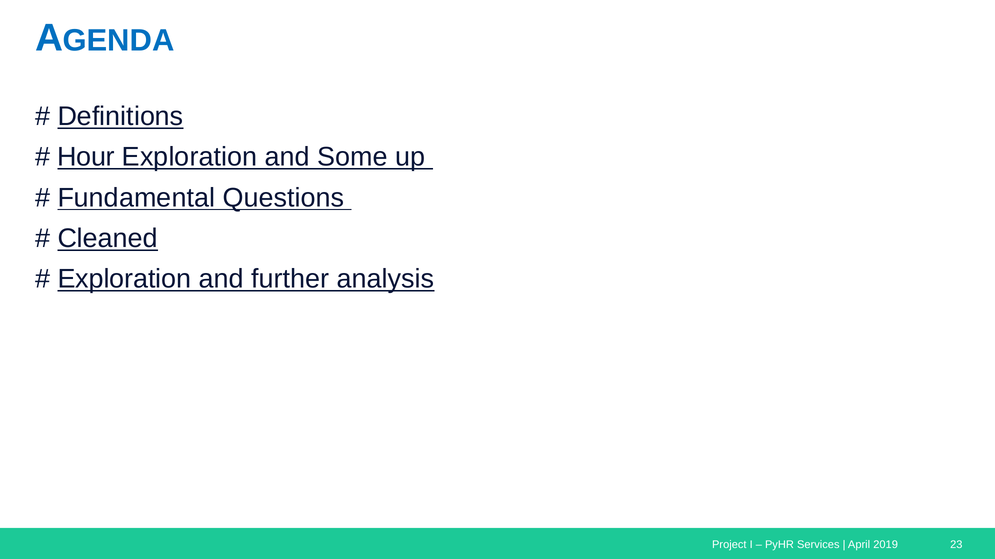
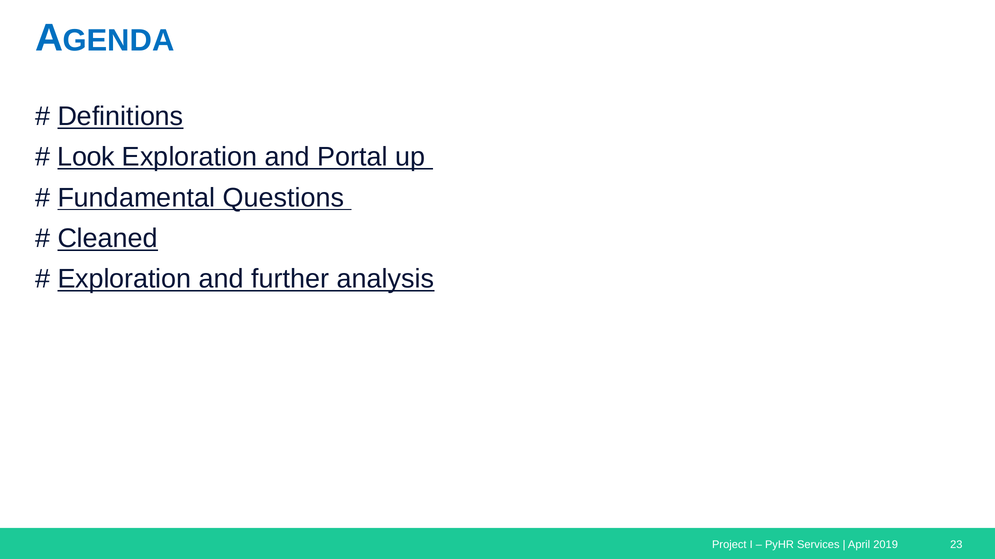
Hour: Hour -> Look (86, 157)
Some: Some -> Portal (352, 157)
